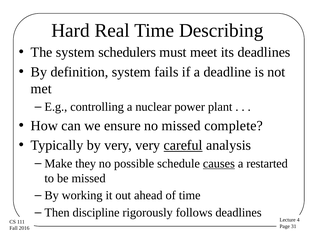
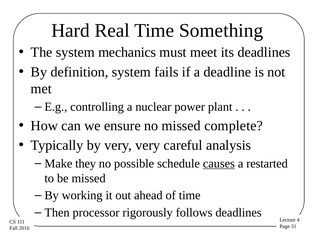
Describing: Describing -> Something (221, 30)
schedulers: schedulers -> mechanics (127, 52)
careful underline: present -> none (183, 145)
discipline: discipline -> processor (96, 212)
